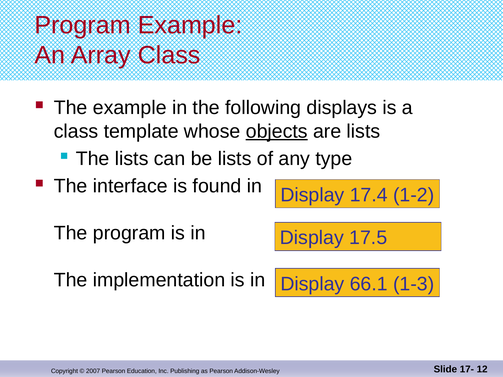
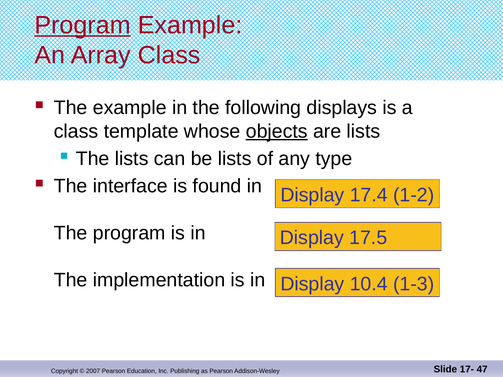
Program underline: none -> present (83, 25)
66.1: 66.1 -> 10.4 (369, 284)
12: 12 -> 47 (482, 370)
